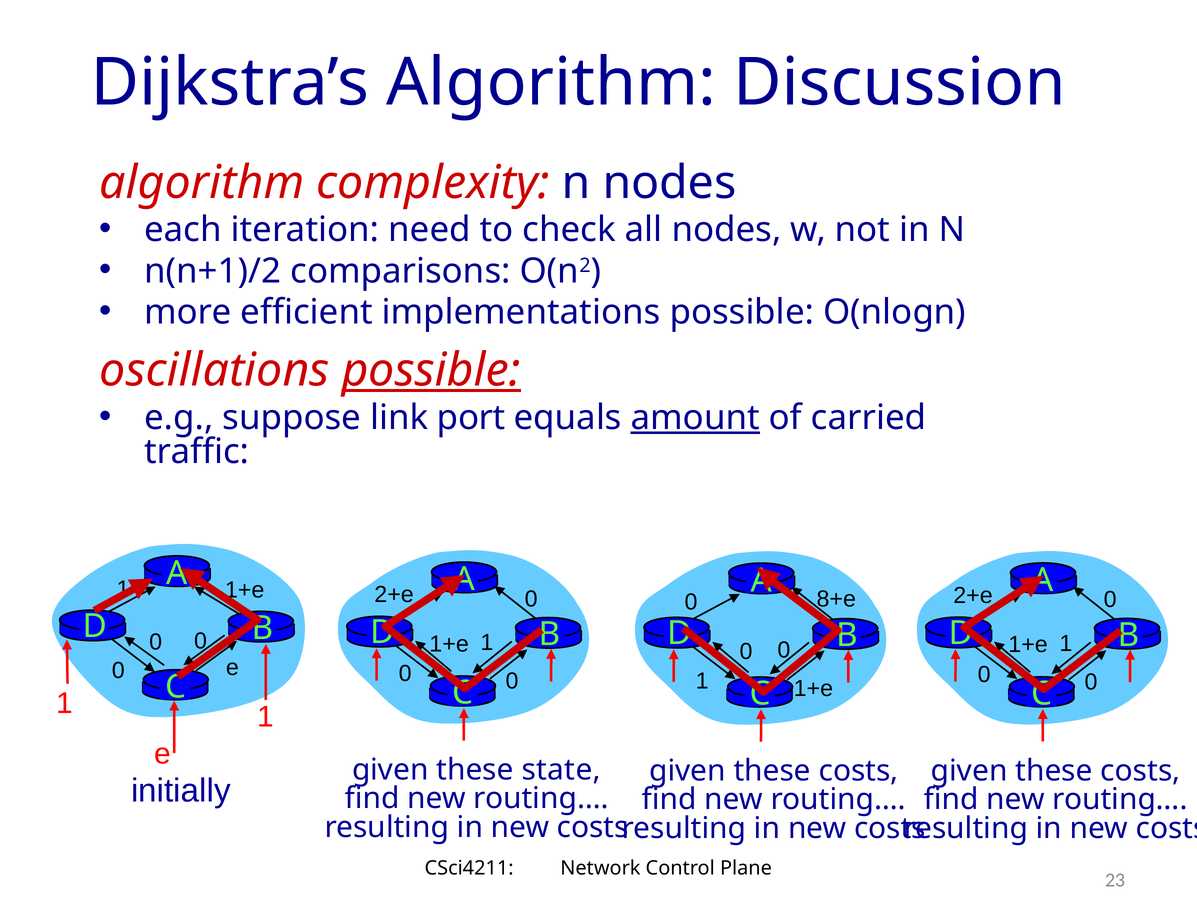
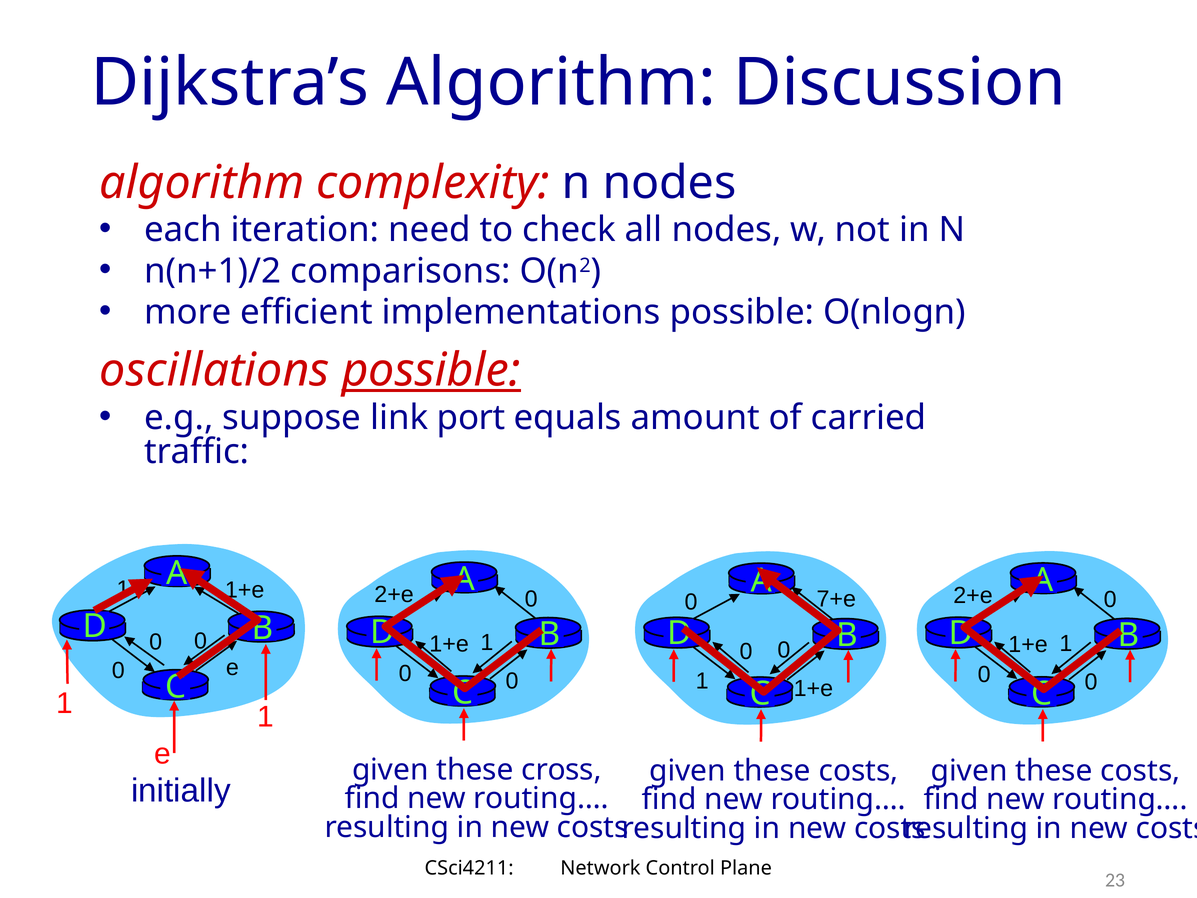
amount underline: present -> none (695, 418)
8+e: 8+e -> 7+e (836, 599)
state: state -> cross (562, 770)
